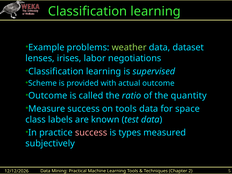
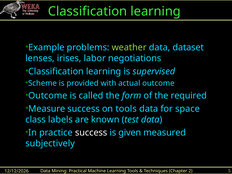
ratio: ratio -> form (132, 96)
quantity: quantity -> required (189, 96)
success colour: pink -> white (91, 133)
types: types -> given (130, 133)
